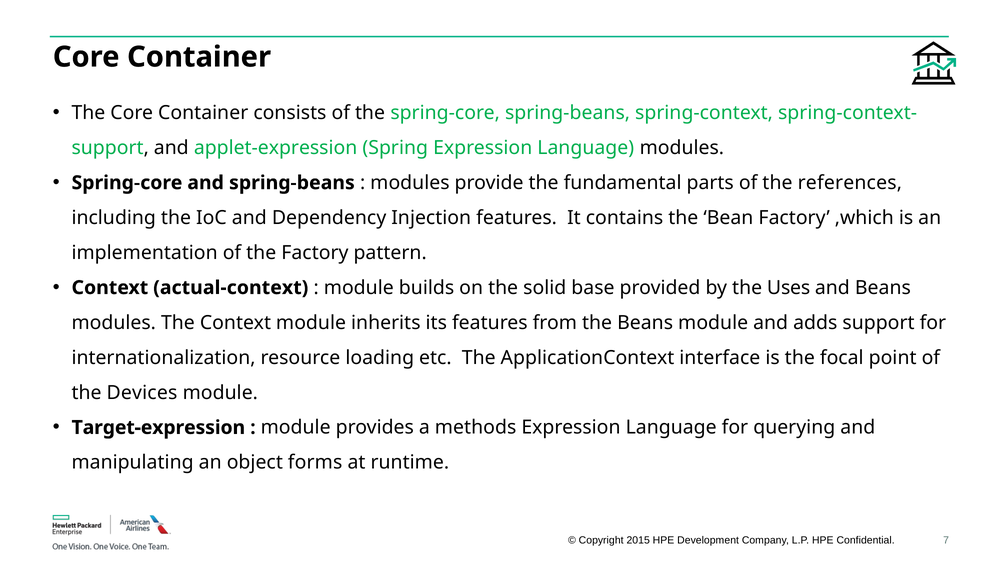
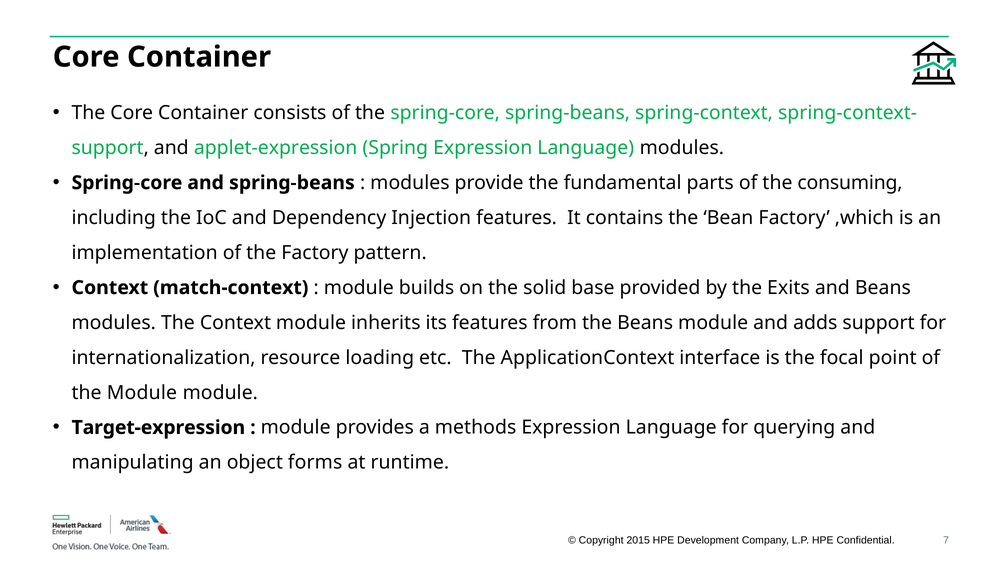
references: references -> consuming (850, 183)
actual-context: actual-context -> match-context (231, 288)
Uses: Uses -> Exits (788, 288)
the Devices: Devices -> Module (142, 393)
